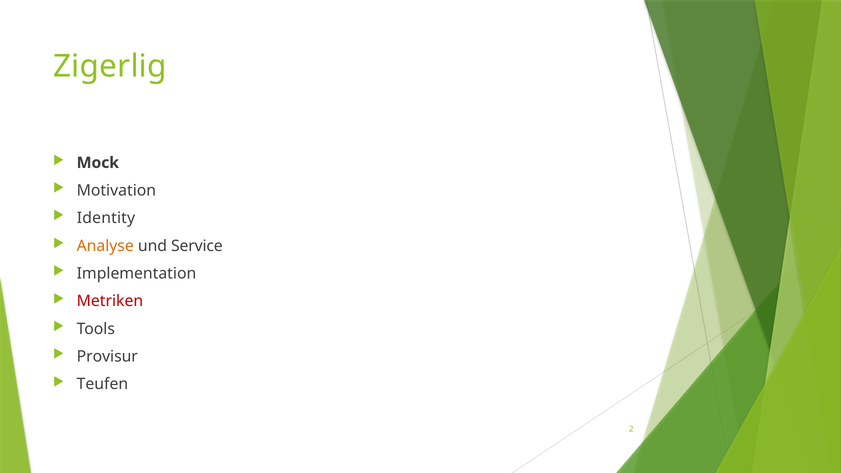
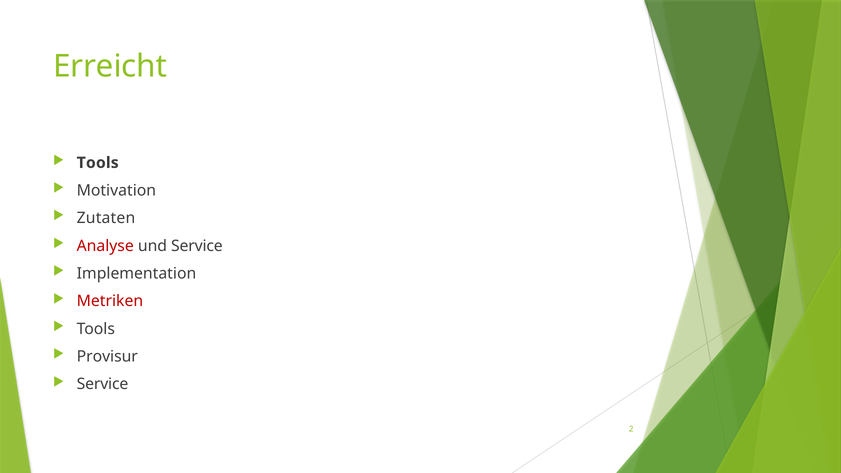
Zigerlig: Zigerlig -> Erreicht (110, 66)
Mock: Mock -> Tools (98, 163)
Identity: Identity -> Zutaten (106, 218)
Analyse colour: orange -> red (105, 246)
Teufen: Teufen -> Service (102, 384)
